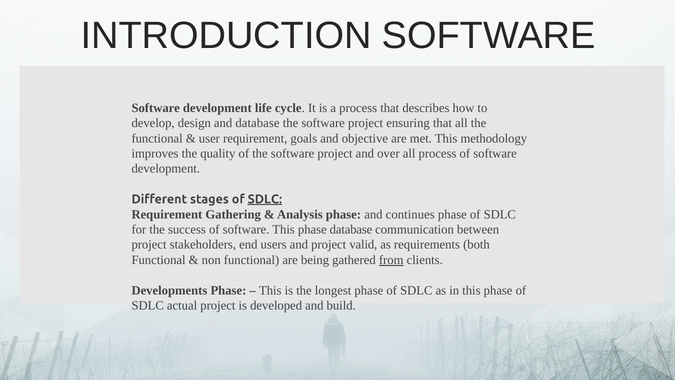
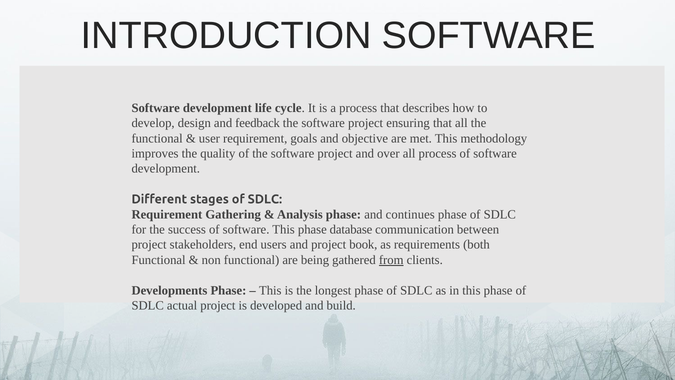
and database: database -> feedback (258, 123)
SDLC underline: present -> none (265, 199)
valid: valid -> book (363, 245)
